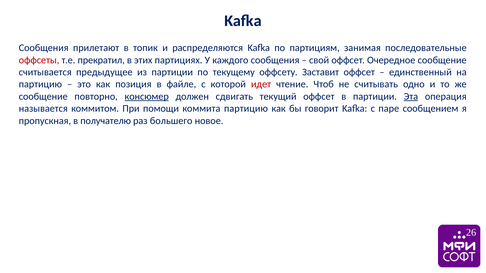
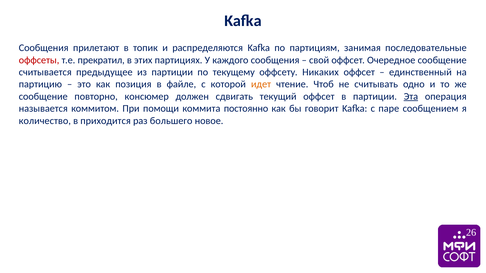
Заставит: Заставит -> Никаких (321, 72)
идет colour: red -> orange (261, 84)
консюмер underline: present -> none (147, 97)
коммита партицию: партицию -> постоянно (246, 109)
пропускная: пропускная -> количество (45, 121)
получателю: получателю -> приходится (106, 121)
